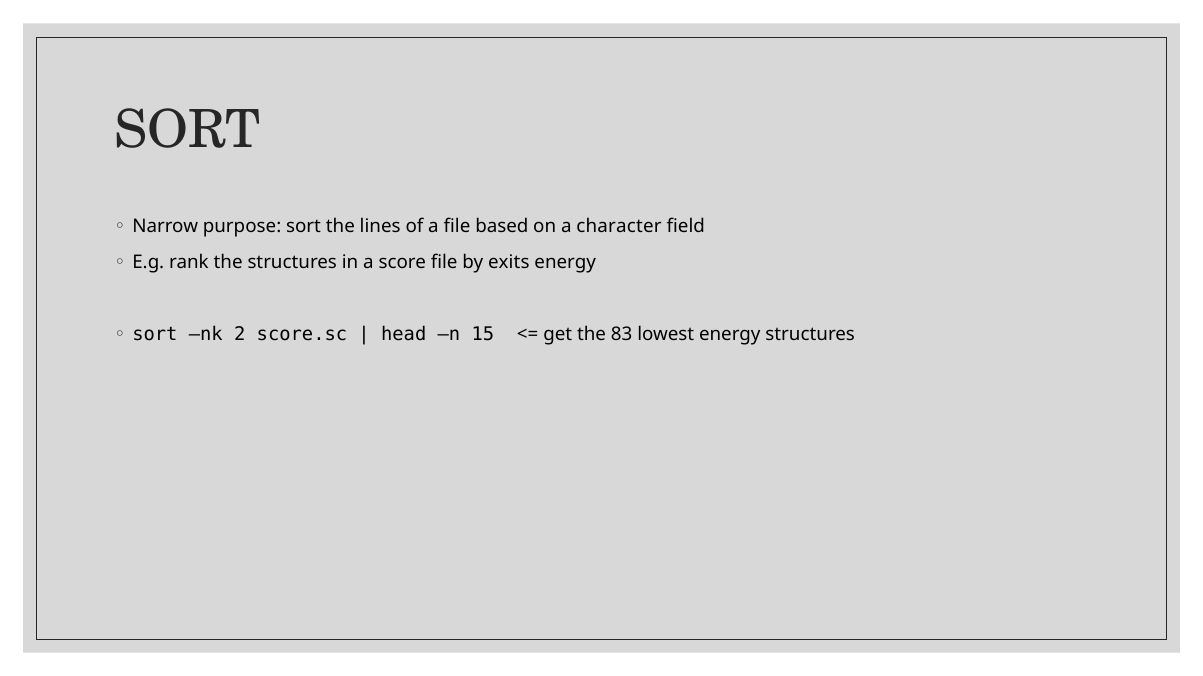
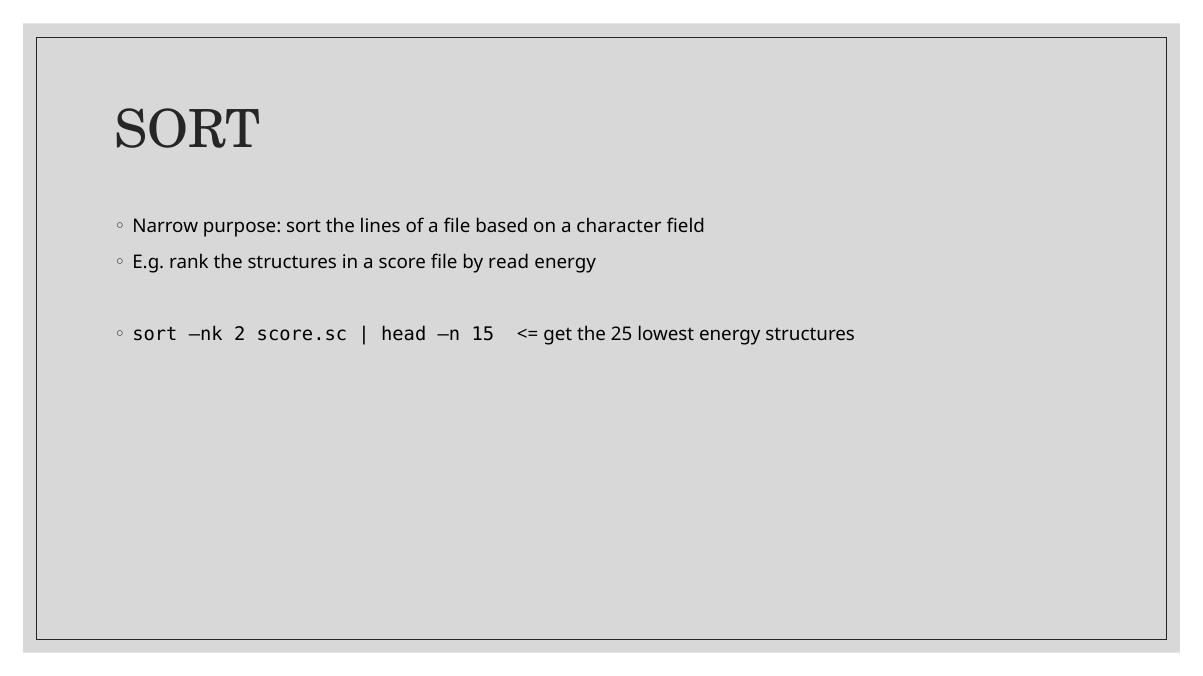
exits: exits -> read (509, 263)
83: 83 -> 25 (622, 335)
